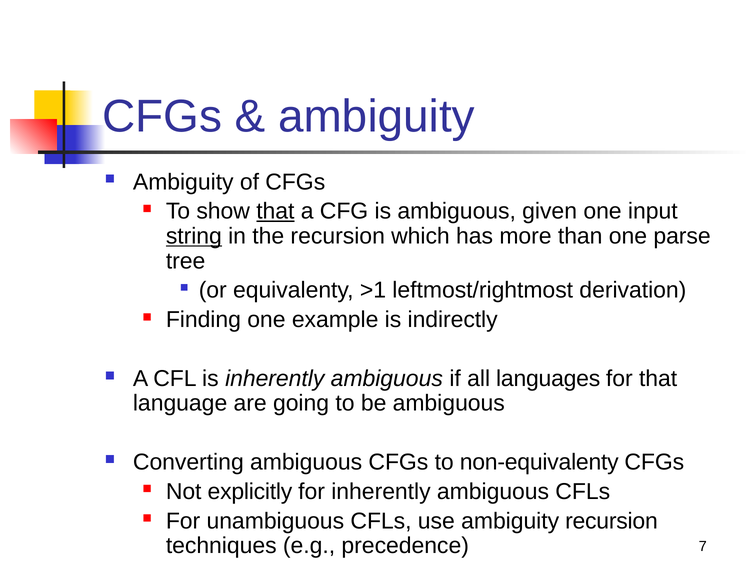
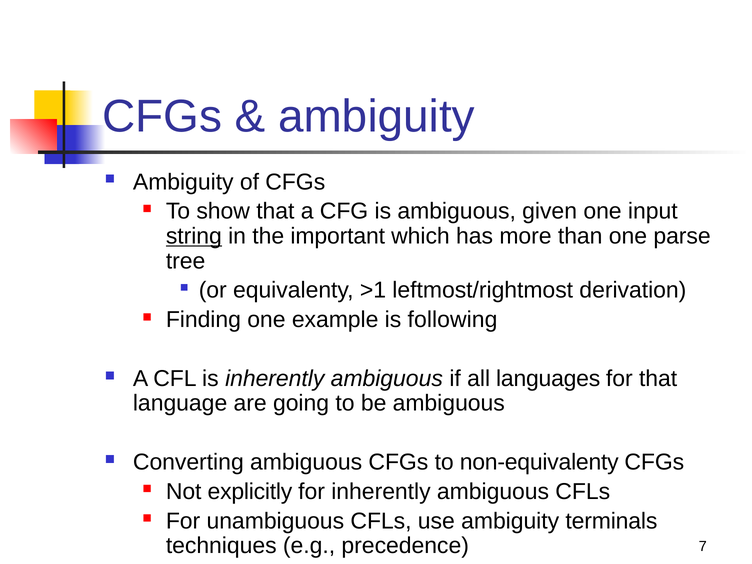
that underline: present -> none (275, 211)
the recursion: recursion -> important (338, 236)
indirectly: indirectly -> following (453, 320)
ambiguity recursion: recursion -> terminals (611, 521)
